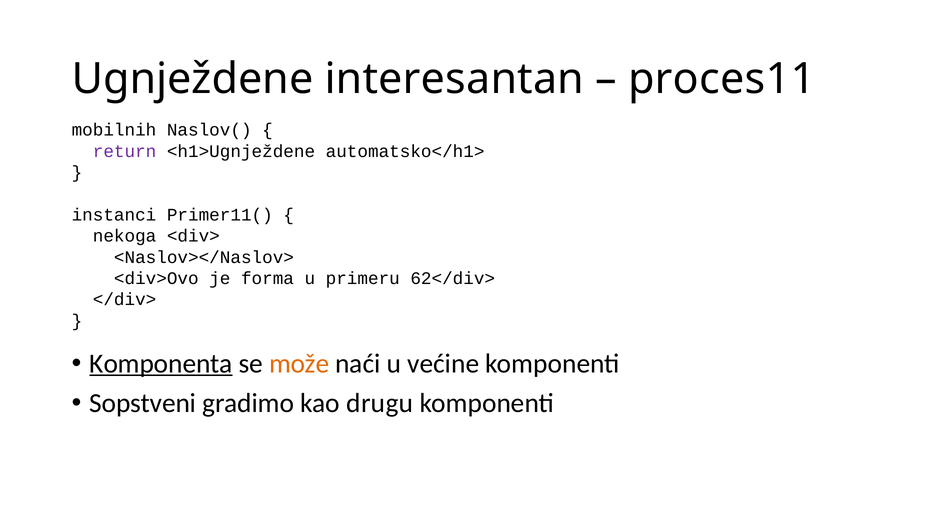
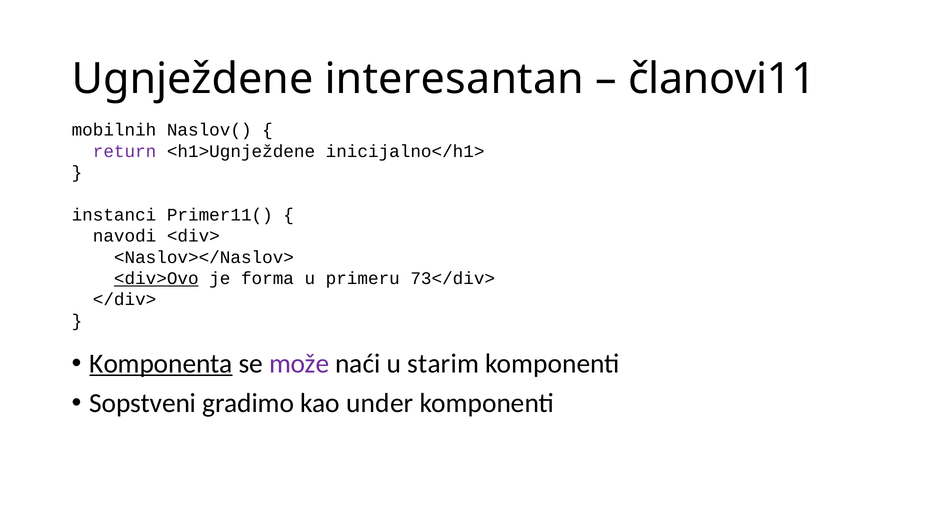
proces11: proces11 -> članovi11 (722, 79)
automatsko</h1>: automatsko</h1> -> inicijalno</h1> (405, 151)
nekoga: nekoga -> navodi (125, 236)
<div>Ovo underline: none -> present (156, 278)
62</div>: 62</div> -> 73</div> (453, 278)
može colour: orange -> purple (299, 363)
većine: većine -> starim (443, 363)
drugu: drugu -> under (380, 403)
